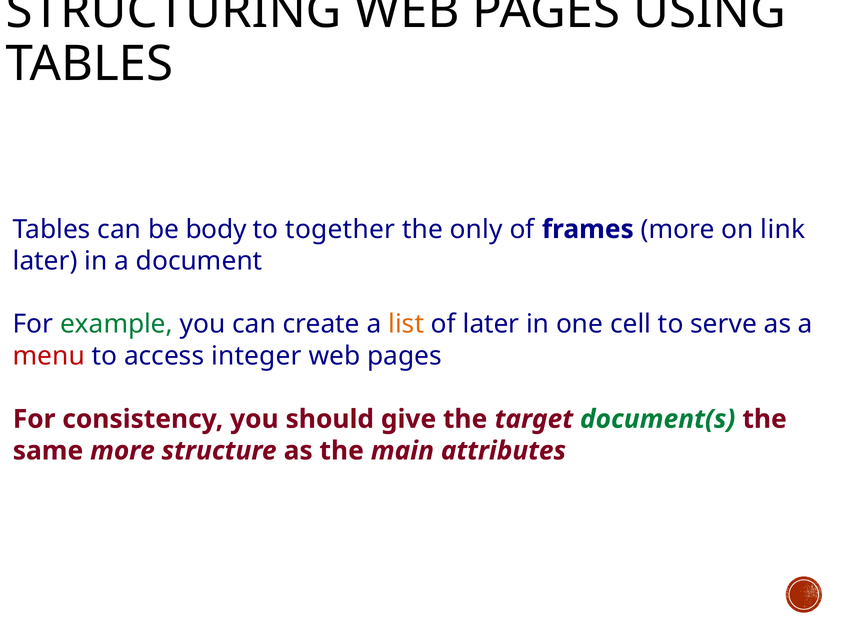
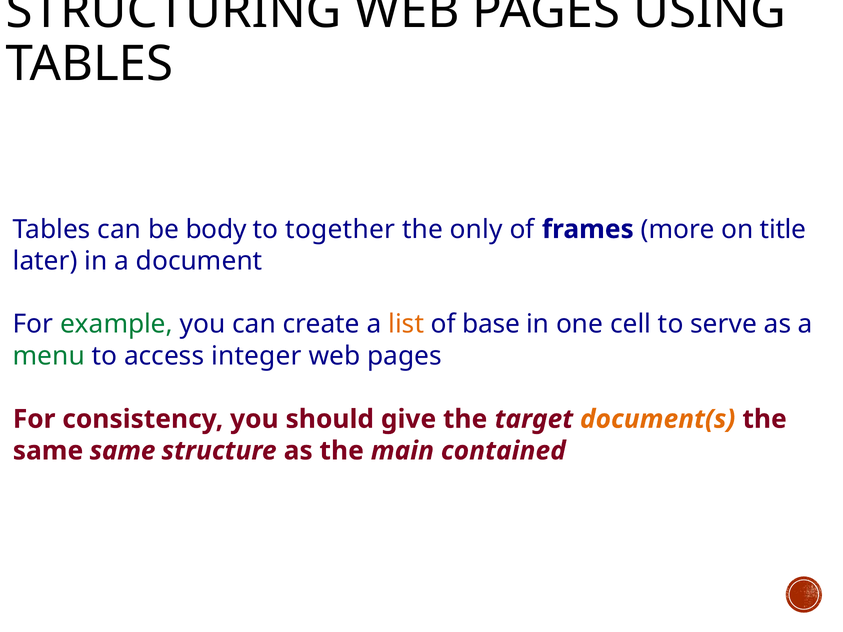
link: link -> title (783, 229)
of later: later -> base (491, 324)
menu colour: red -> green (49, 356)
document(s colour: green -> orange (658, 419)
same more: more -> same (123, 451)
attributes: attributes -> contained (503, 451)
